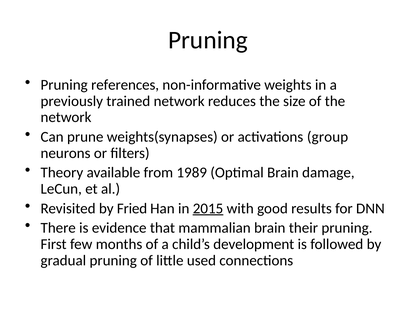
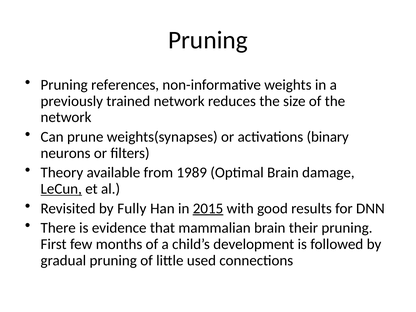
group: group -> binary (328, 137)
LeCun underline: none -> present (61, 189)
Fried: Fried -> Fully (132, 208)
